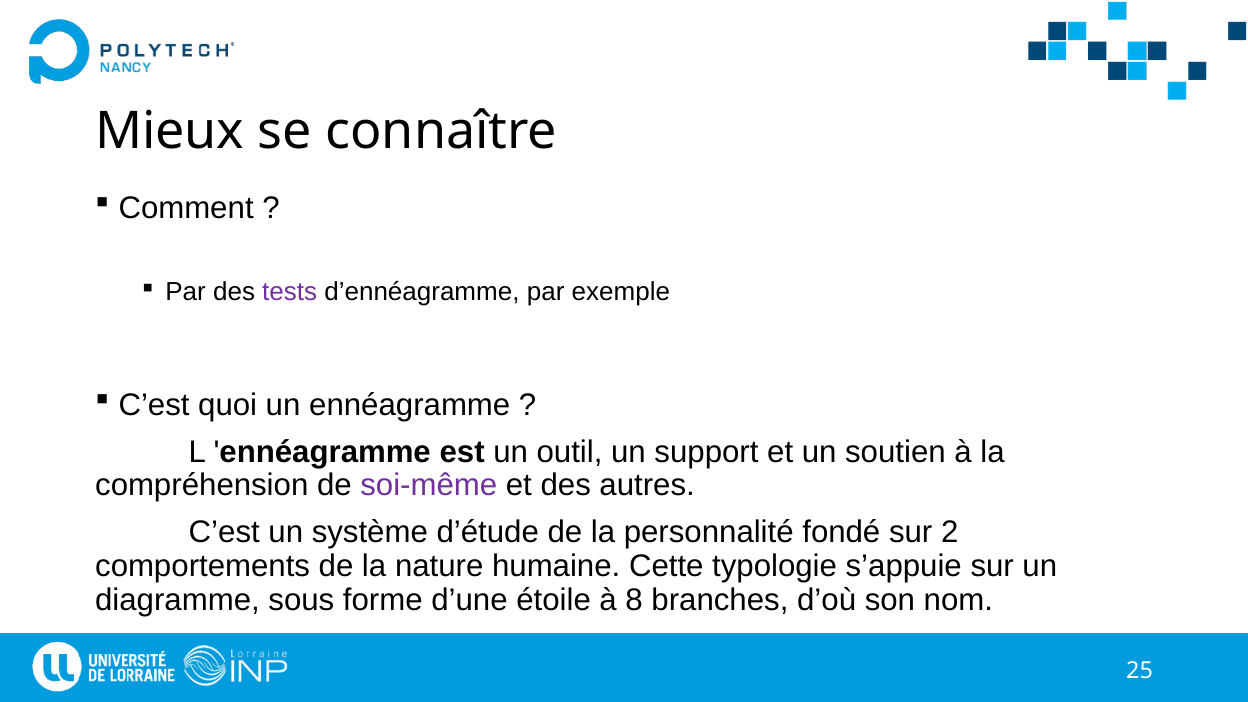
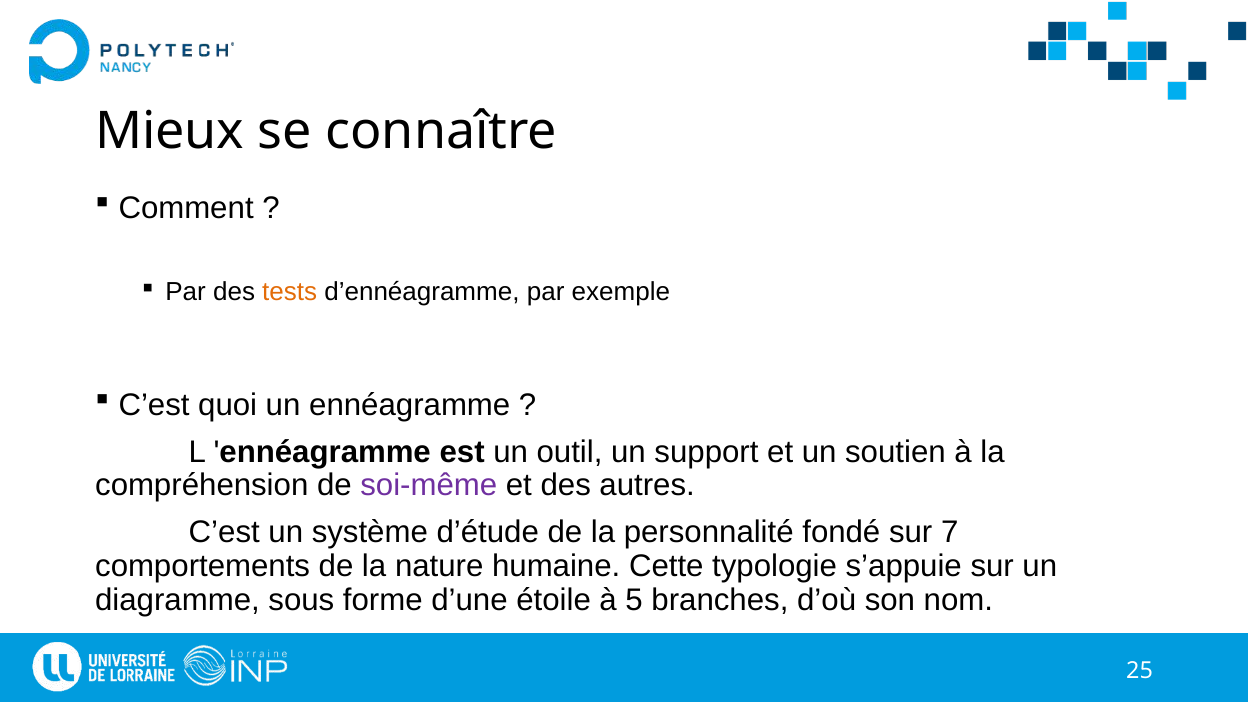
tests colour: purple -> orange (290, 292)
2: 2 -> 7 (950, 532)
8: 8 -> 5 (634, 600)
